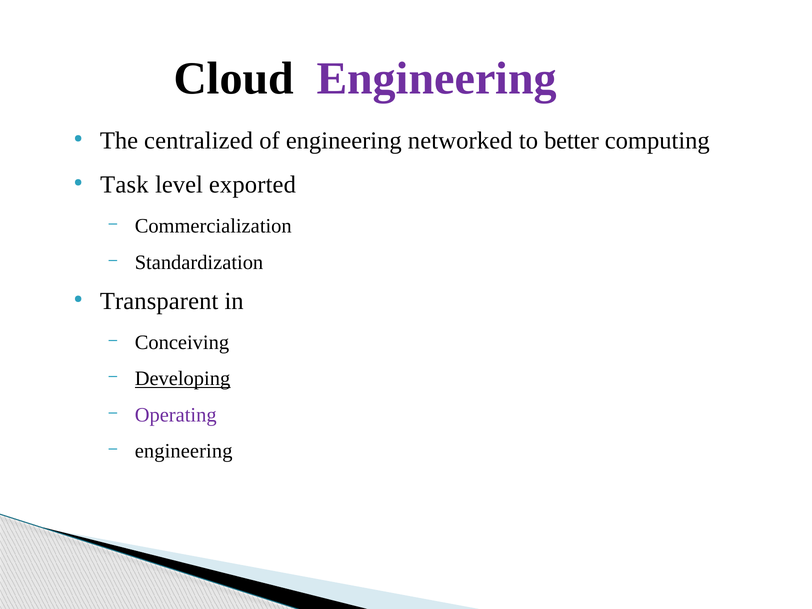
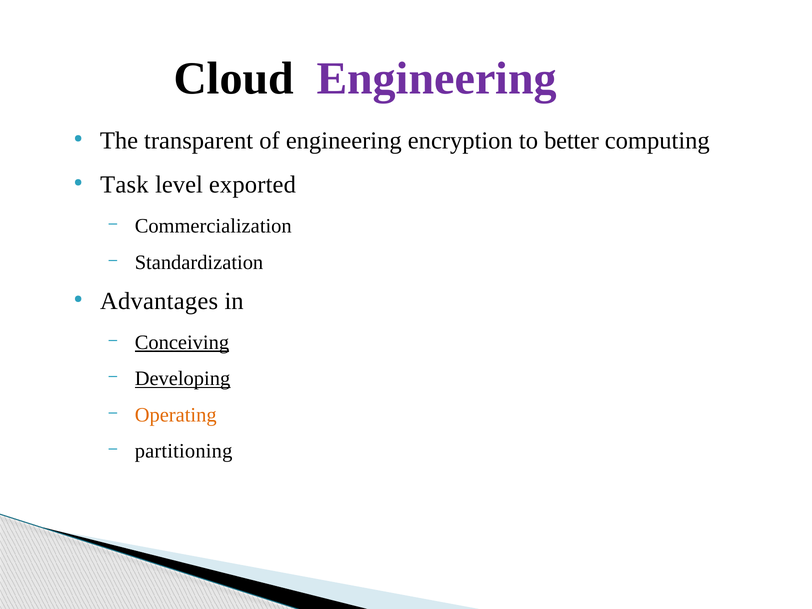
centralized: centralized -> transparent (199, 141)
networked: networked -> encryption (460, 141)
Transparent: Transparent -> Advantages (159, 301)
Conceiving underline: none -> present (182, 342)
Operating colour: purple -> orange (176, 415)
engineering: engineering -> partitioning (184, 451)
